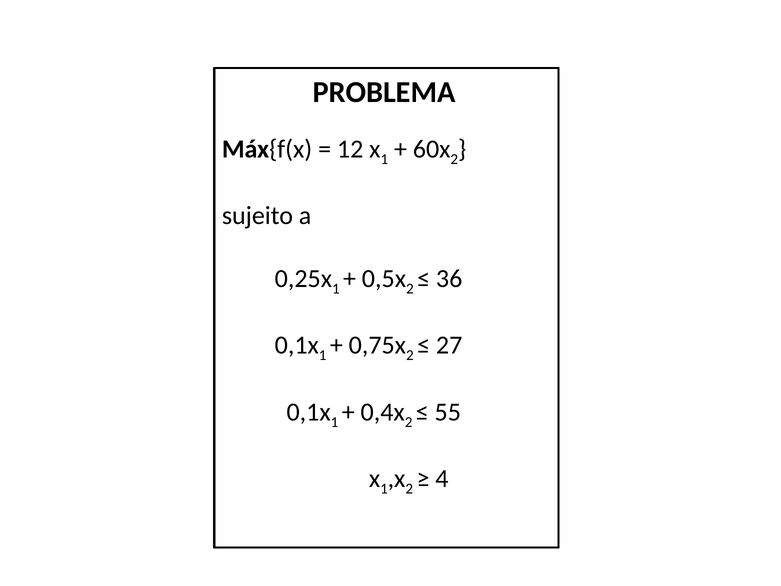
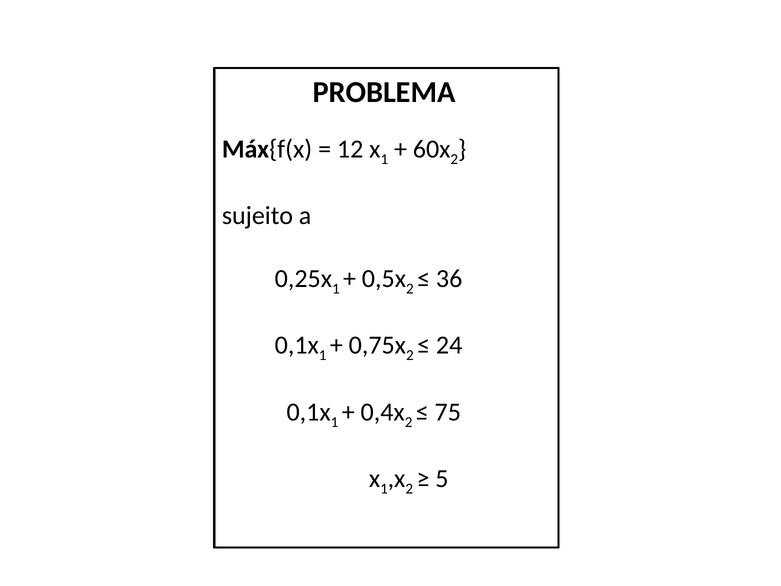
27: 27 -> 24 (449, 345)
55: 55 -> 75 (448, 412)
4: 4 -> 5 (442, 479)
